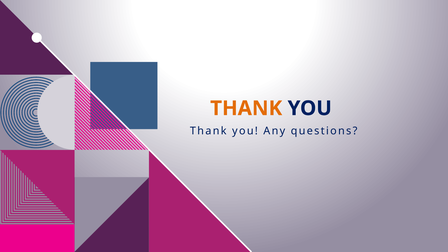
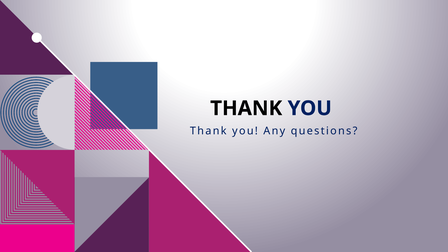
THANK colour: orange -> black (246, 108)
